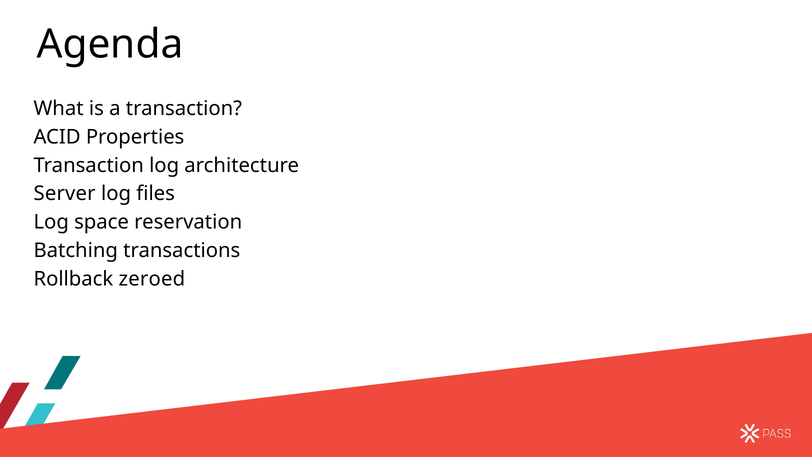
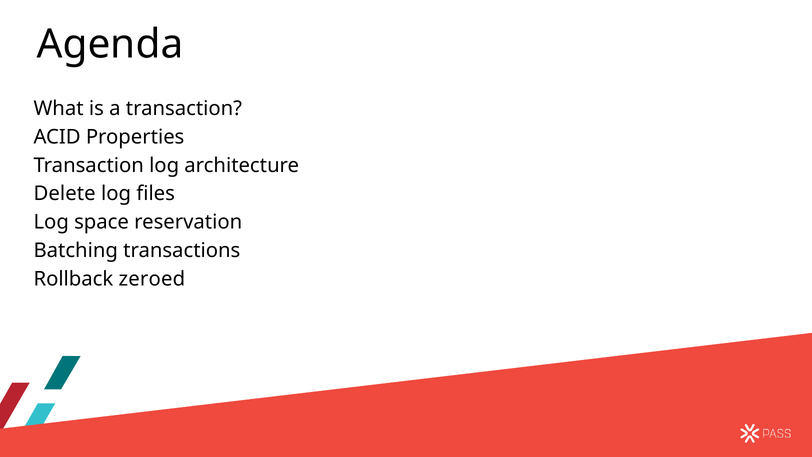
Server: Server -> Delete (65, 194)
